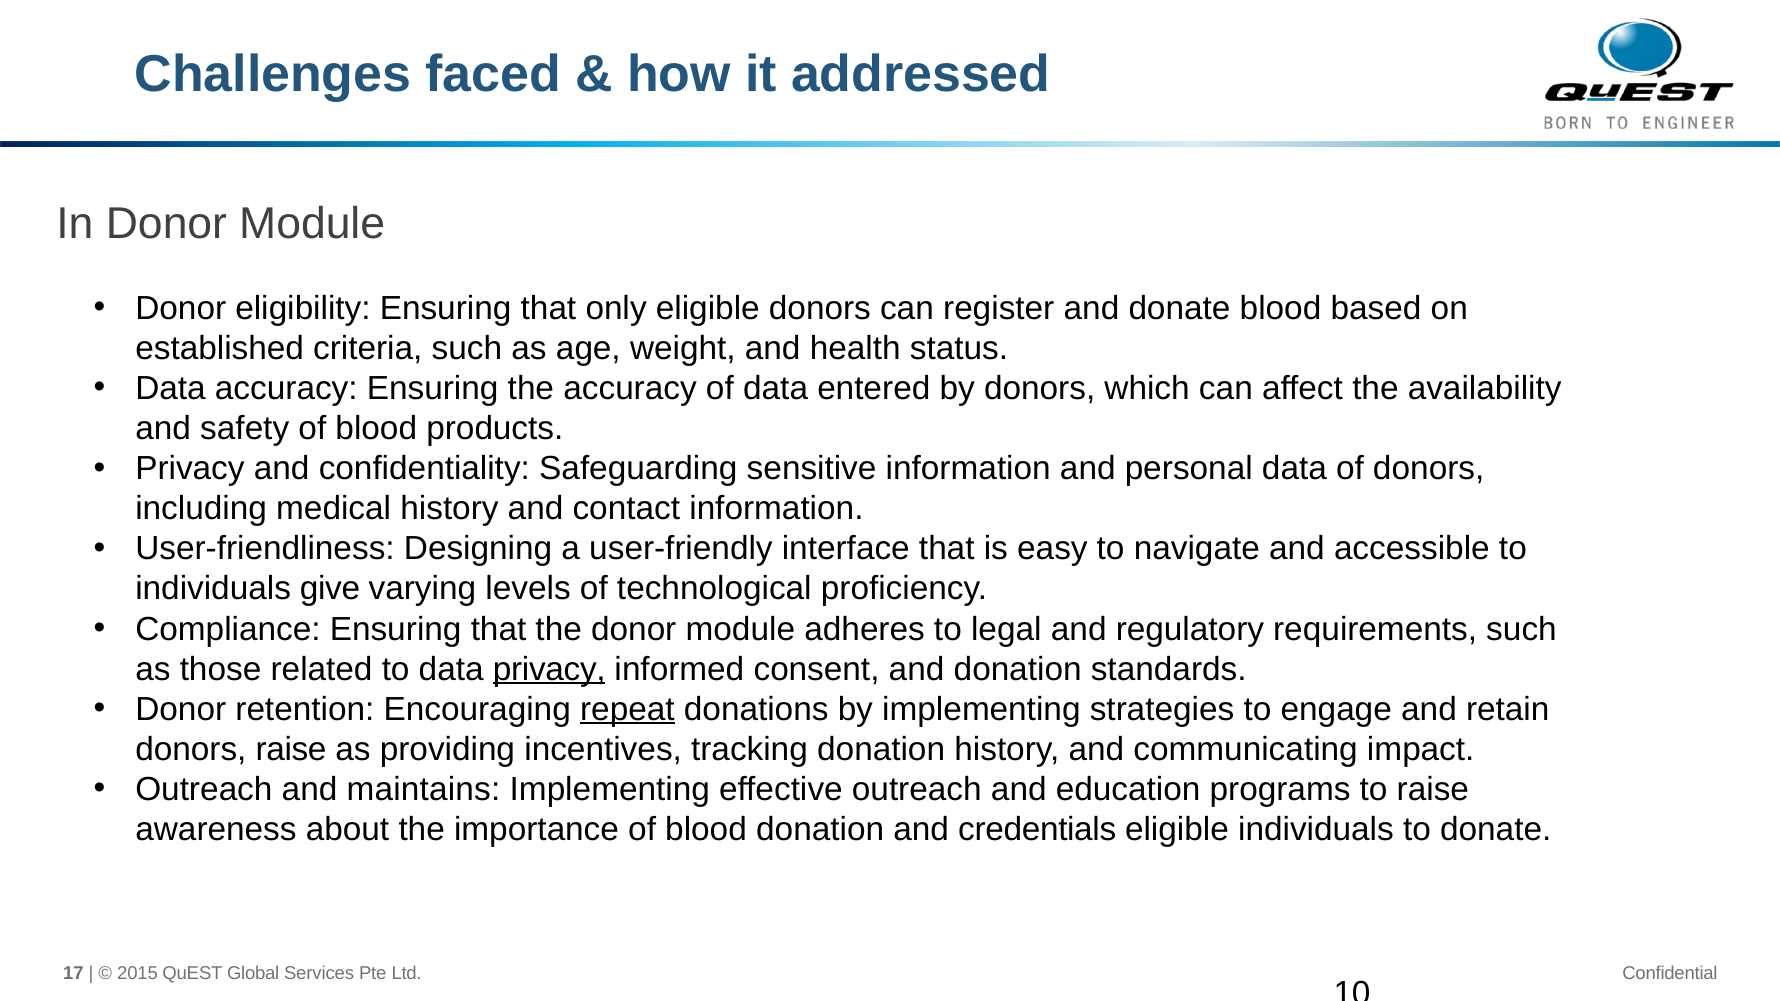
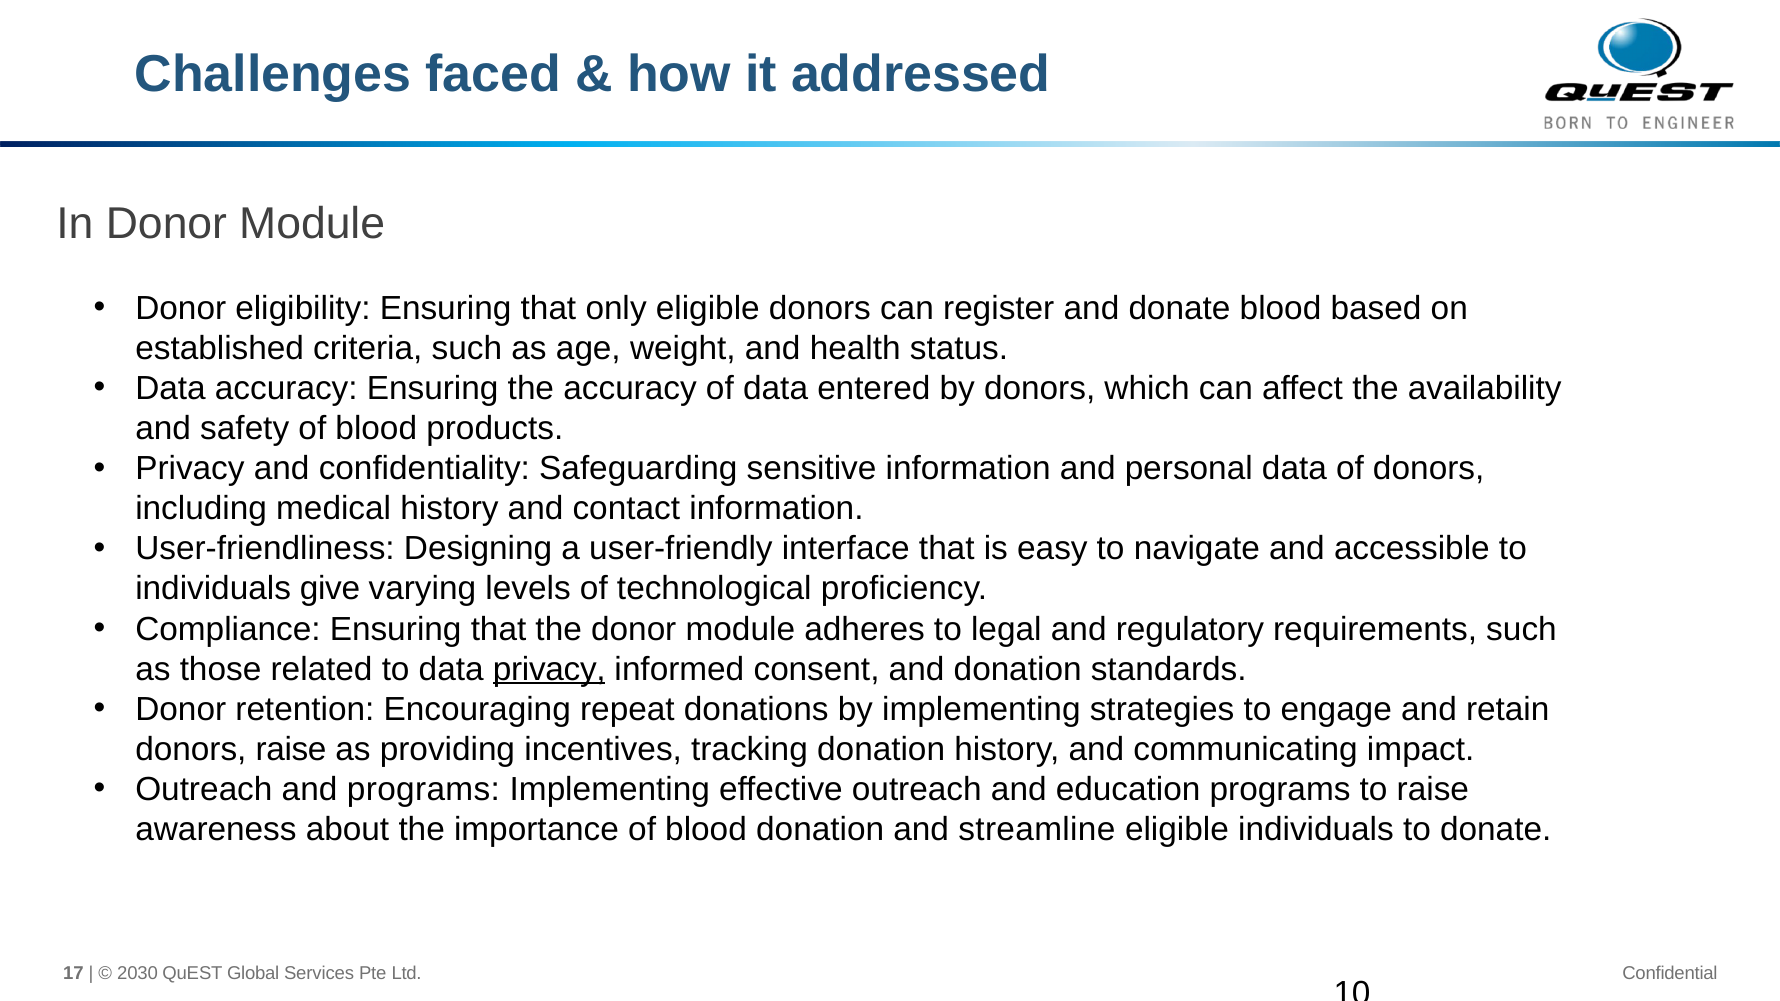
repeat underline: present -> none (627, 709)
and maintains: maintains -> programs (423, 789)
credentials: credentials -> streamline (1037, 829)
2015: 2015 -> 2030 (137, 974)
